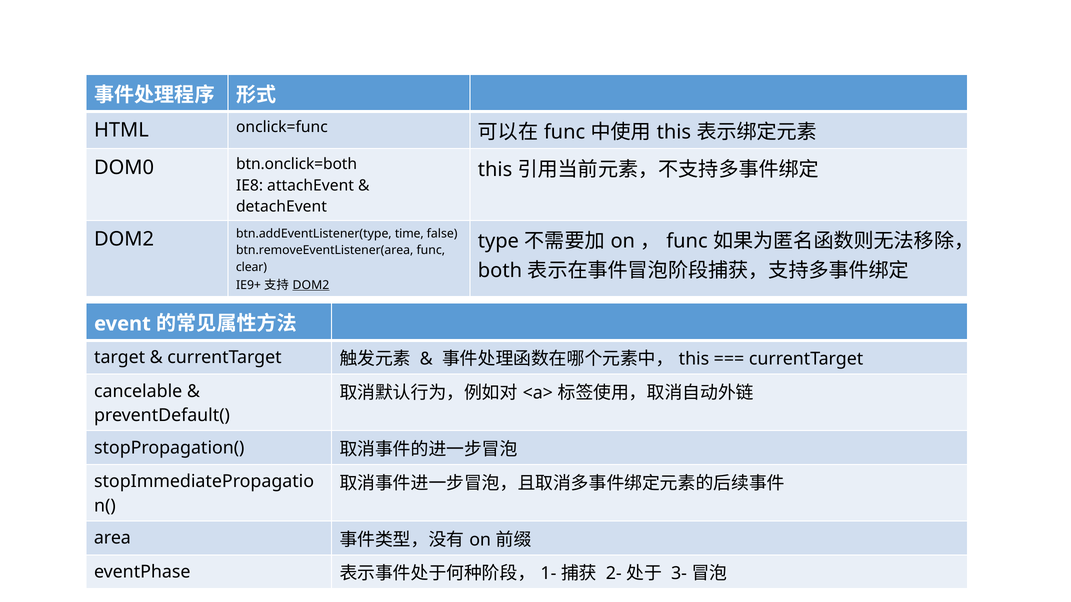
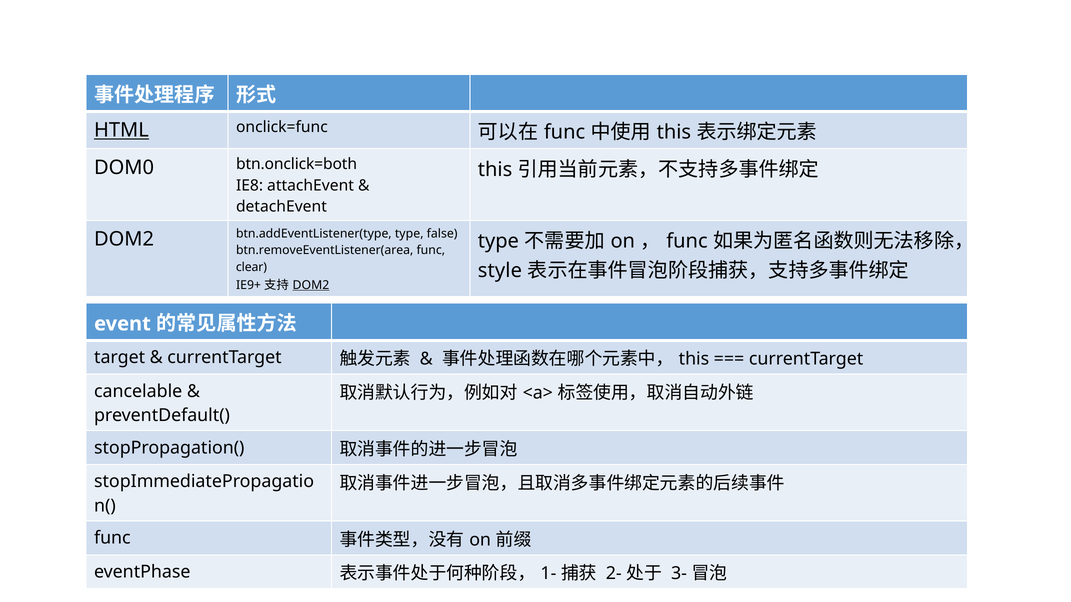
HTML underline: none -> present (121, 130)
btn.addEventListener(type time: time -> type (409, 234)
both: both -> style (500, 271)
area: area -> func (112, 538)
